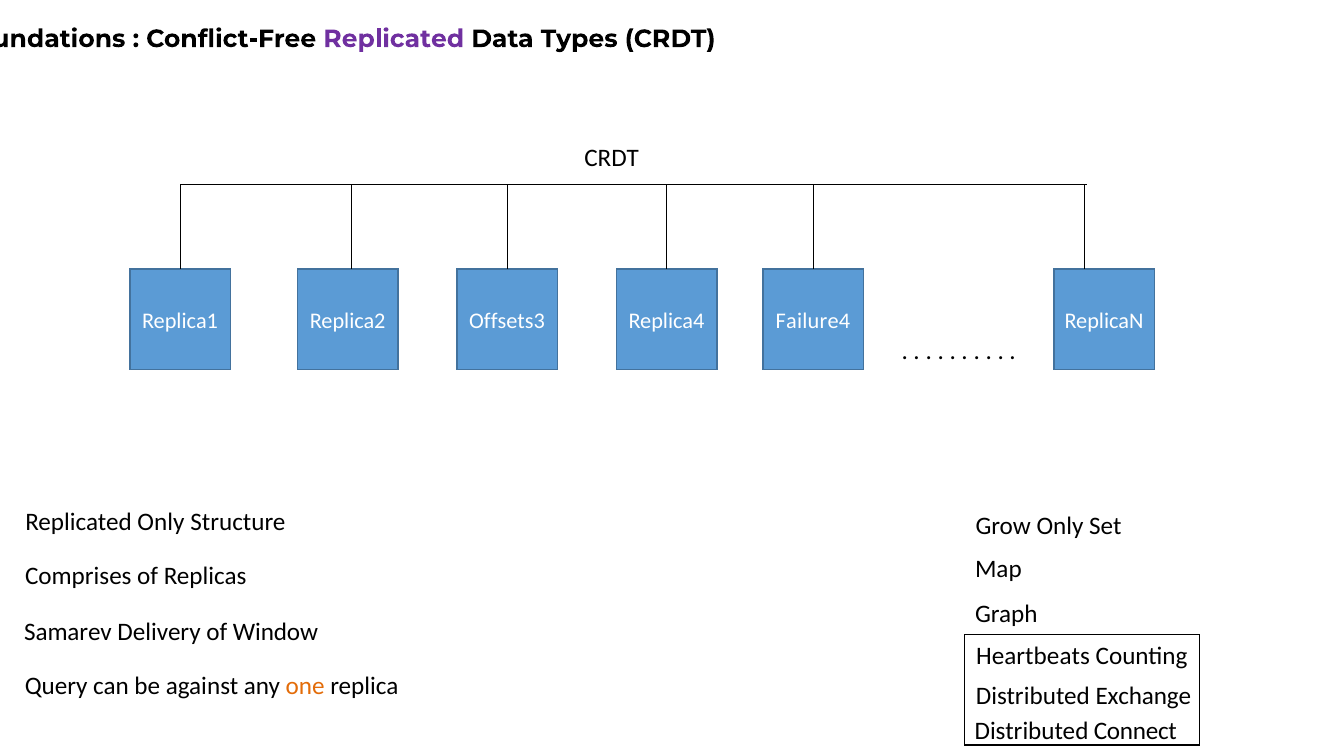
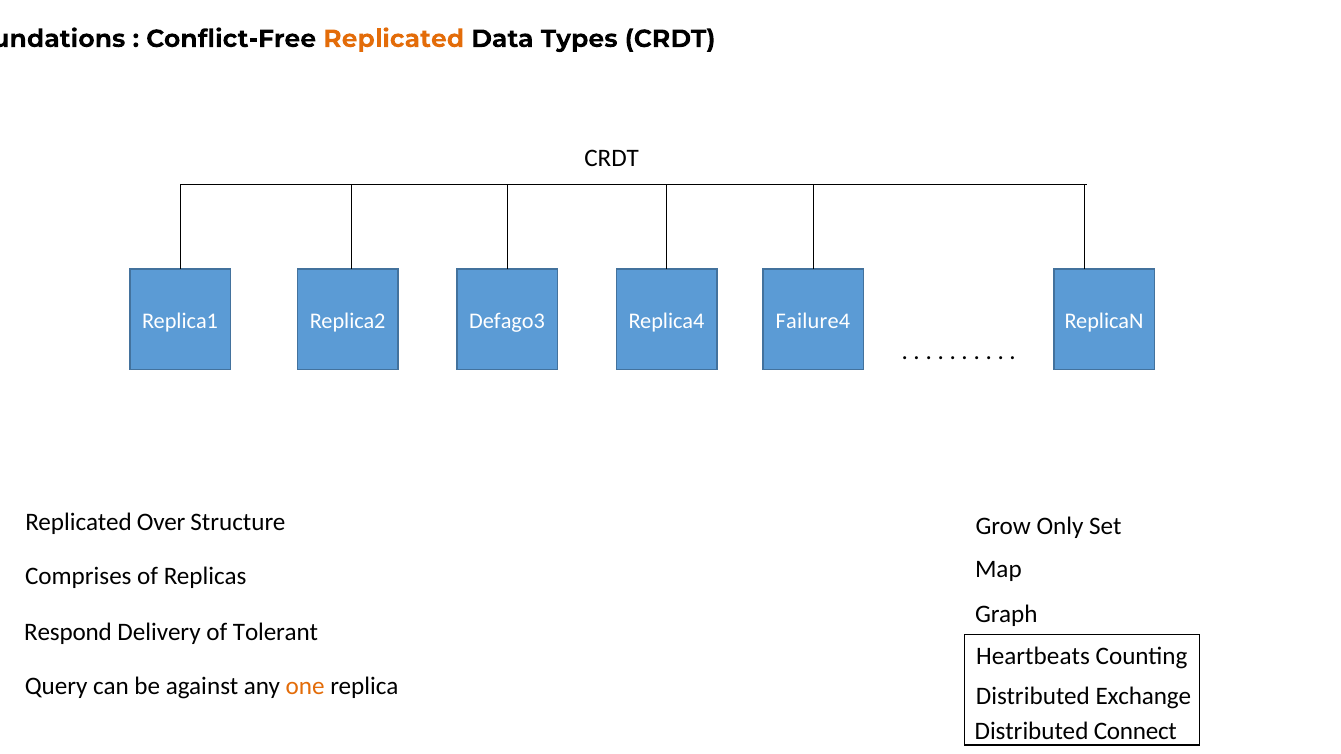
Replicated colour: purple -> orange (394, 39)
Offsets3: Offsets3 -> Defago3 (507, 321)
Replicated Only: Only -> Over (161, 522)
Samarev: Samarev -> Respond (68, 632)
Window: Window -> Tolerant (275, 632)
